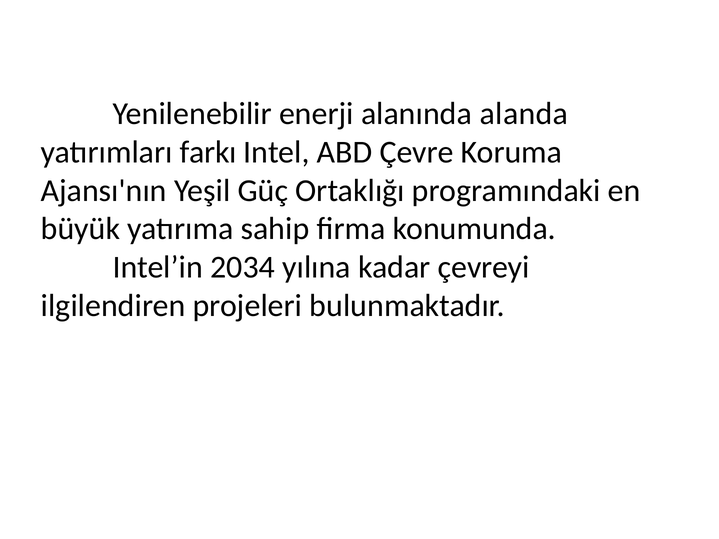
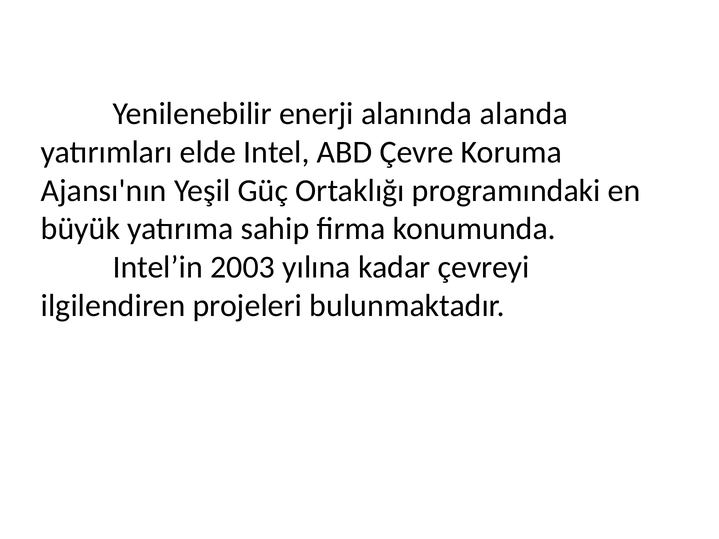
farkı: farkı -> elde (208, 152)
2034: 2034 -> 2003 (243, 267)
